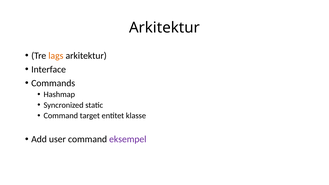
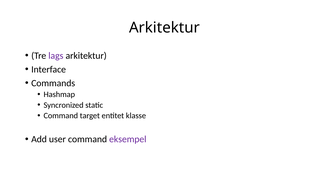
lags colour: orange -> purple (56, 56)
